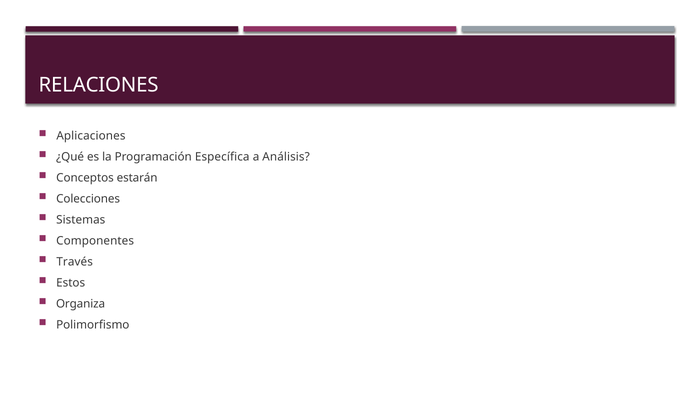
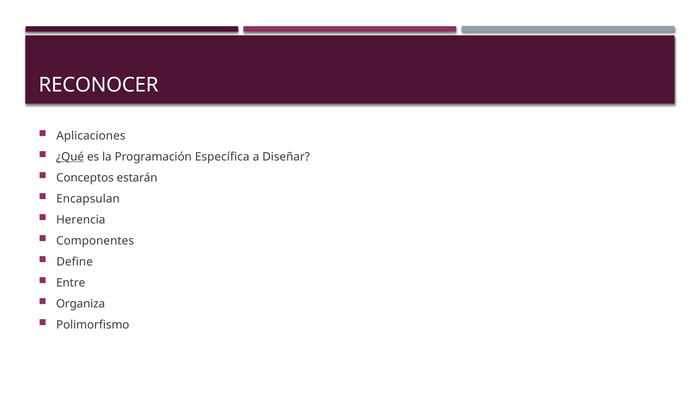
RELACIONES: RELACIONES -> RECONOCER (99, 85)
¿Qué underline: none -> present (70, 157)
Análisis: Análisis -> Diseñar (286, 157)
Colecciones: Colecciones -> Encapsulan (88, 199)
Sistemas: Sistemas -> Herencia (81, 220)
Través: Través -> Define (75, 262)
Estos: Estos -> Entre (71, 283)
